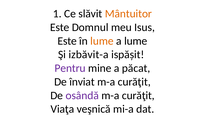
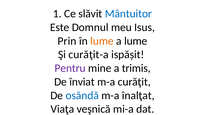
Mântuitor colour: orange -> blue (128, 14)
Este: Este -> Prin (67, 41)
izbăvit-a: izbăvit-a -> curăţit-a (89, 55)
păcat: păcat -> trimis (136, 68)
osândă colour: purple -> blue (82, 96)
curăţit: curăţit -> înalţat (138, 96)
